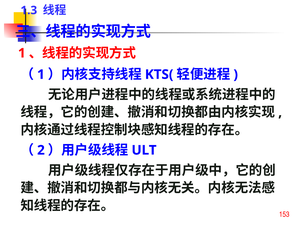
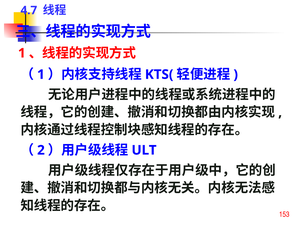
1.3: 1.3 -> 4.7 (29, 10)
